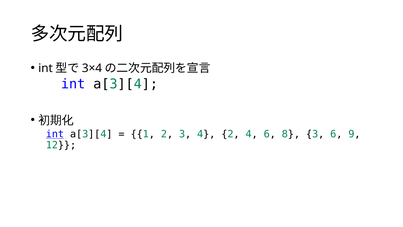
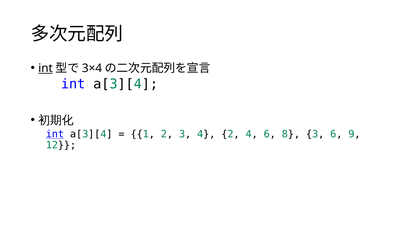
int underline: none -> present (46, 68)
